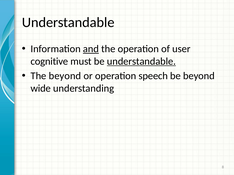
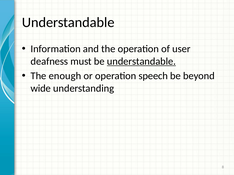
and underline: present -> none (91, 49)
cognitive: cognitive -> deafness (49, 61)
The beyond: beyond -> enough (65, 76)
